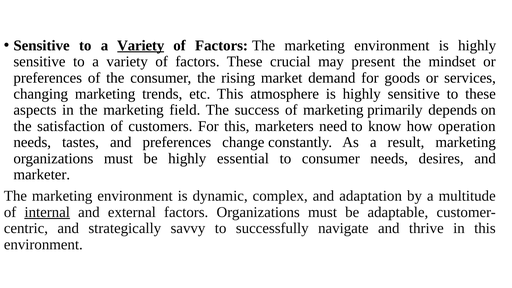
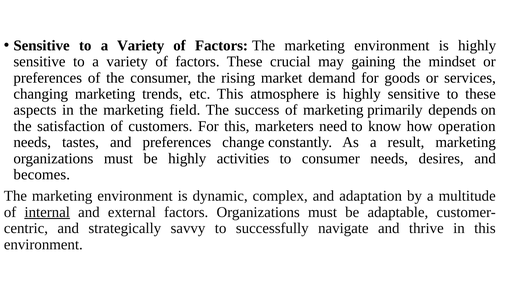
Variety underline: present -> none (141, 46)
present: present -> gaining (373, 62)
essential: essential -> activities (243, 158)
marketer: marketer -> becomes (42, 175)
